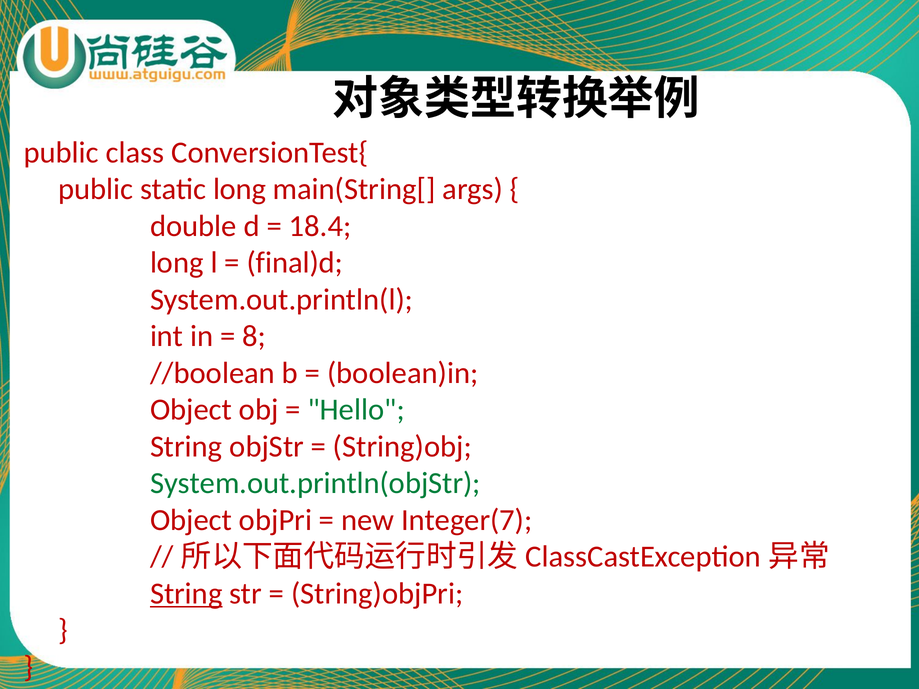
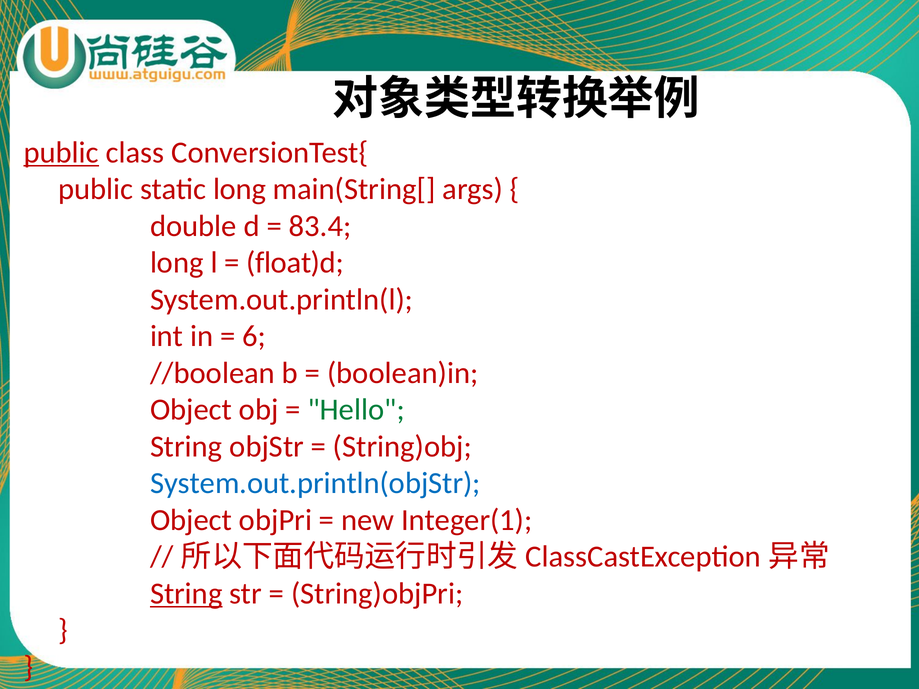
public underline: none -> present (61, 153)
18.4: 18.4 -> 83.4 (320, 226)
final)d: final)d -> float)d (295, 263)
8: 8 -> 6 (254, 336)
System.out.println(objStr colour: green -> blue (315, 483)
Integer(7: Integer(7 -> Integer(1 (467, 520)
